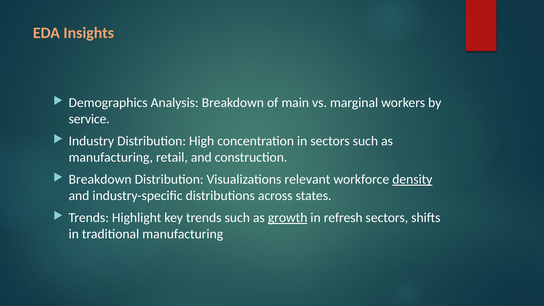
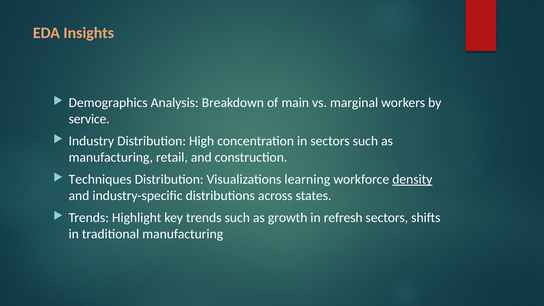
Breakdown: Breakdown -> Techniques (100, 179)
relevant: relevant -> learning (307, 179)
growth underline: present -> none (288, 218)
